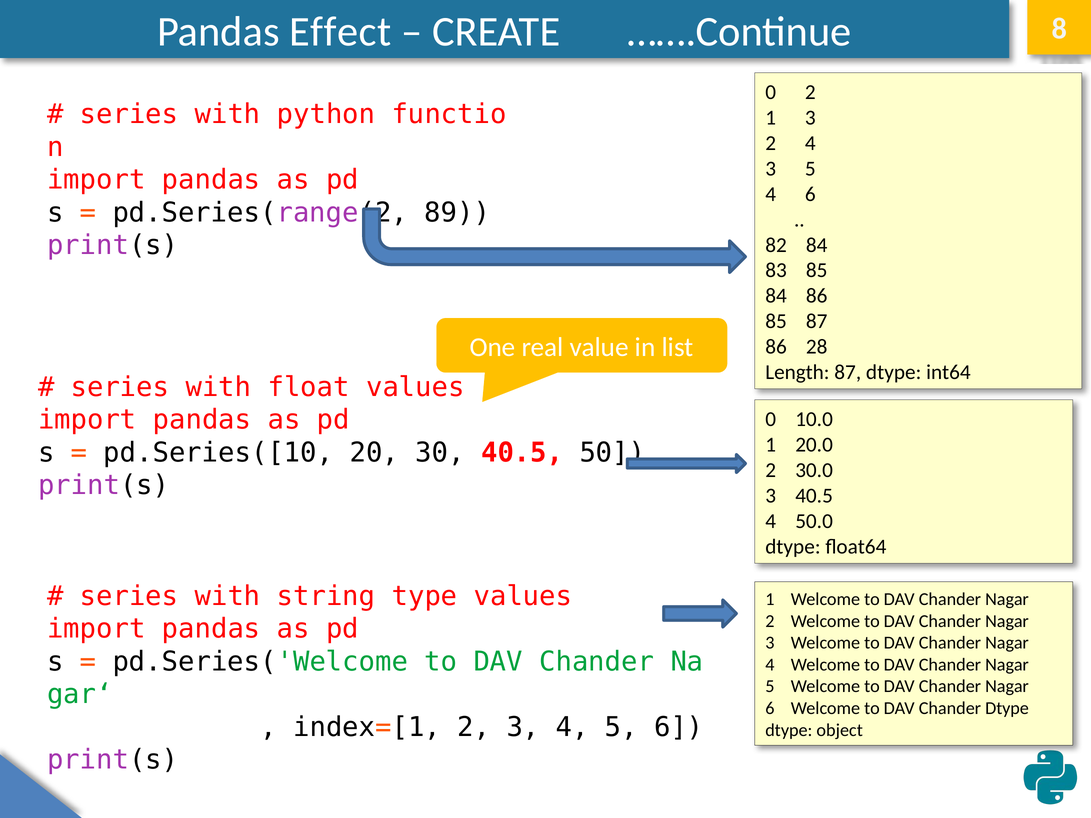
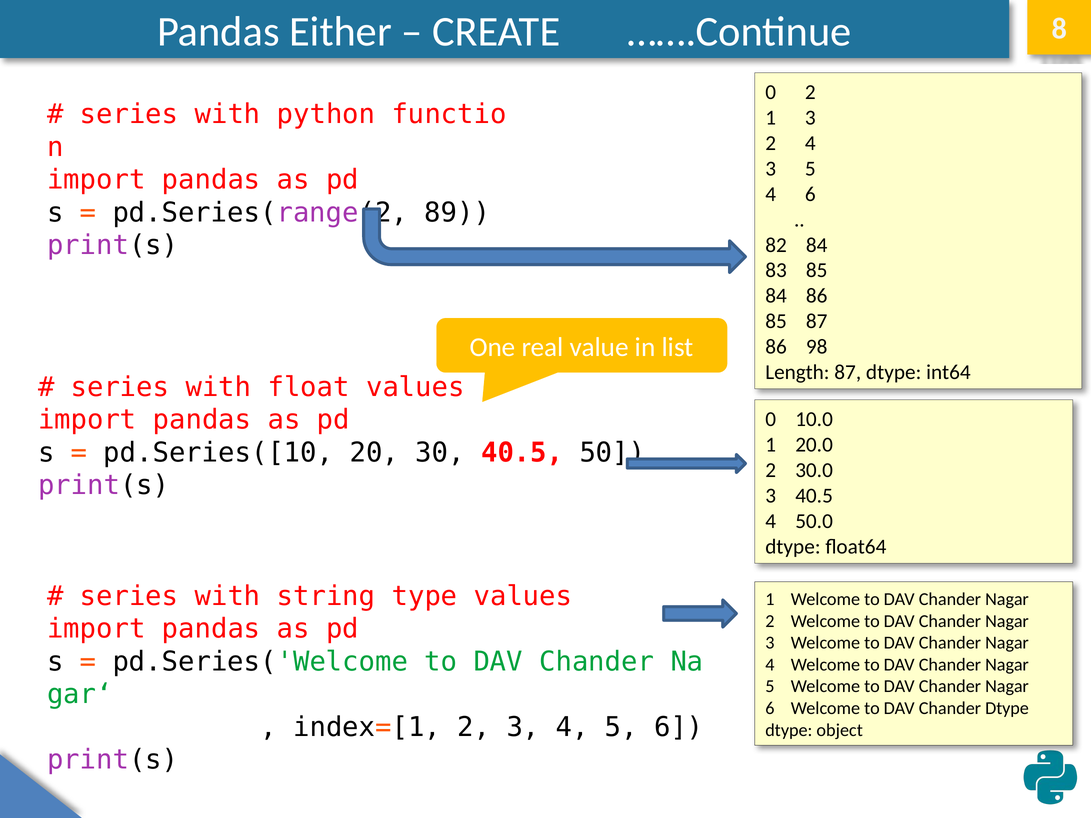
Effect: Effect -> Either (341, 32)
28: 28 -> 98 (817, 347)
